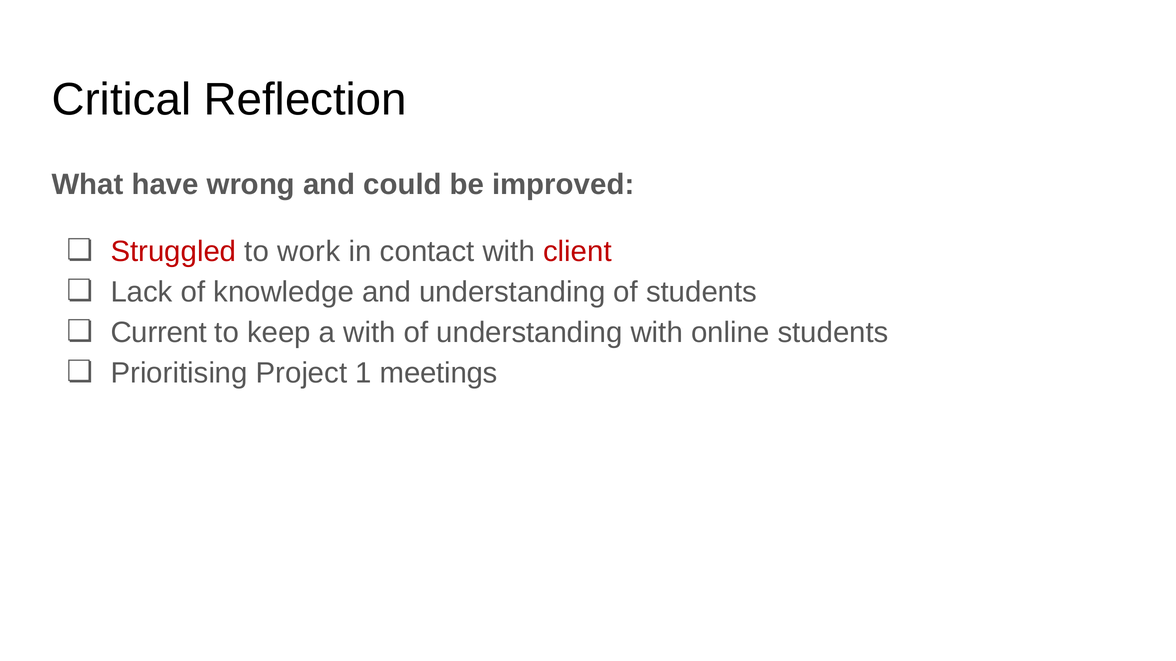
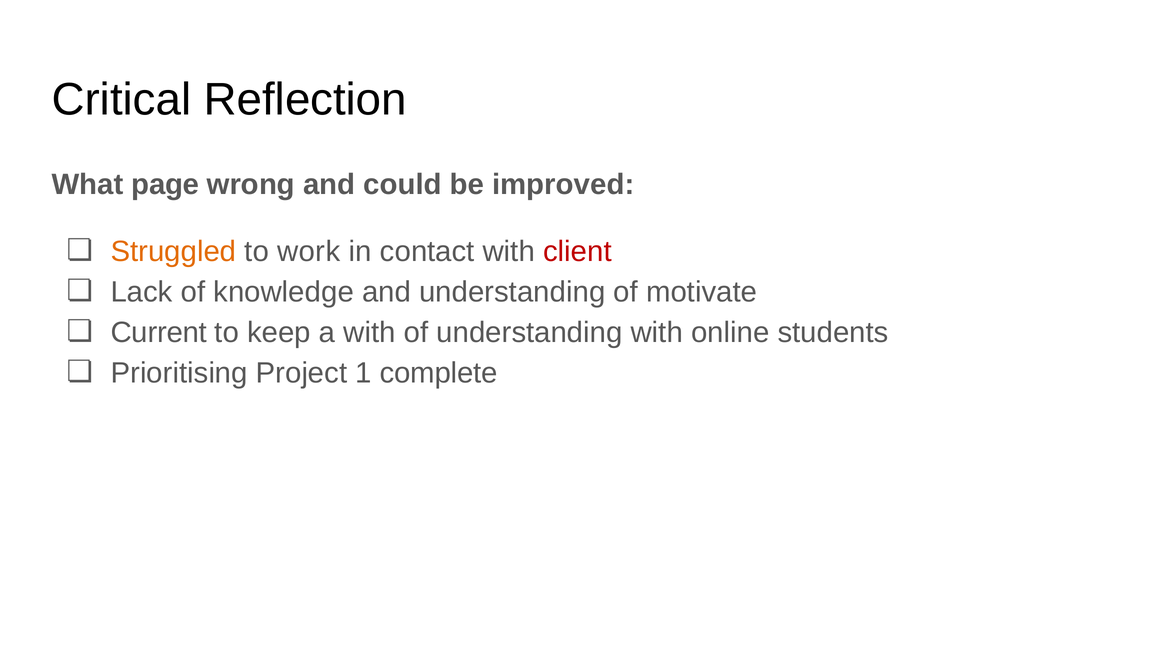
have: have -> page (165, 185)
Struggled colour: red -> orange (173, 252)
of students: students -> motivate (702, 292)
meetings: meetings -> complete (439, 373)
